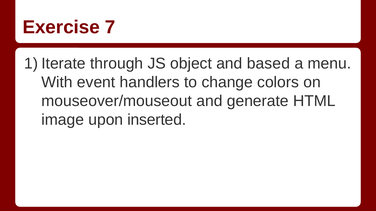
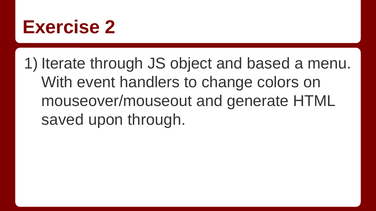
7: 7 -> 2 (110, 27)
image: image -> saved (63, 120)
upon inserted: inserted -> through (157, 120)
